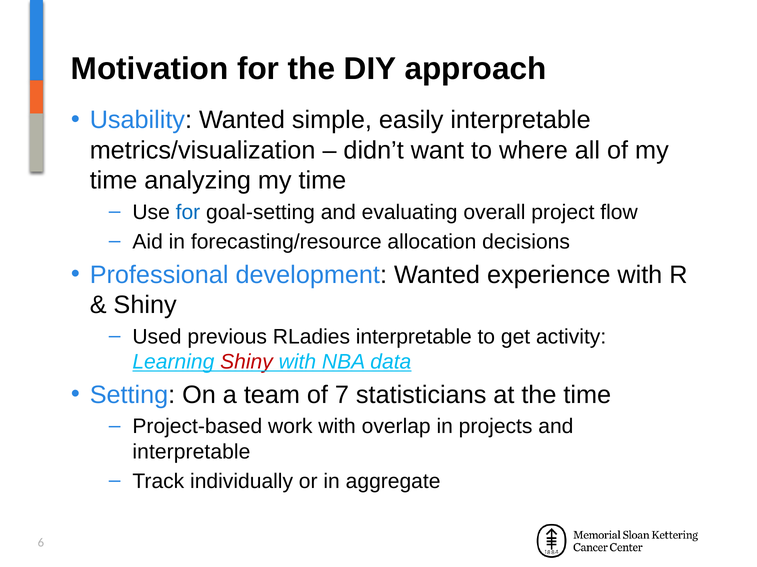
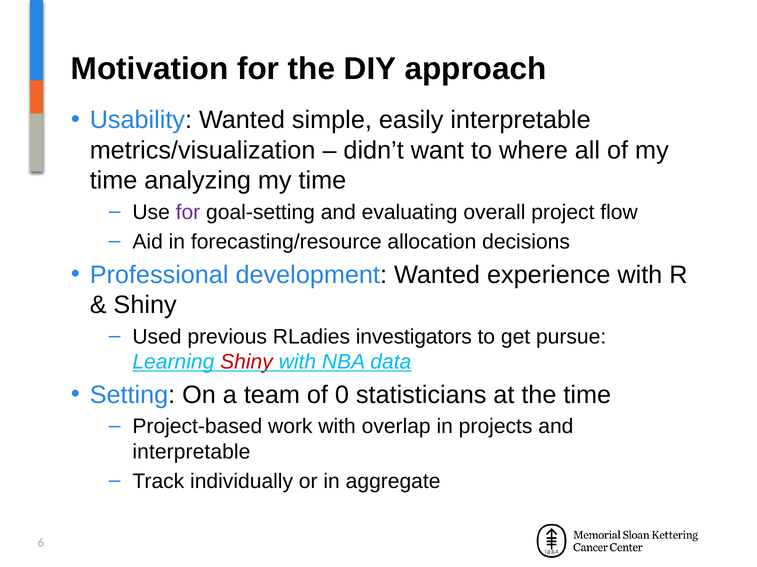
for colour: blue -> purple (188, 213)
RLadies interpretable: interpretable -> investigators (414, 337)
activity: activity -> pursue (571, 337)
7: 7 -> 0 (342, 395)
